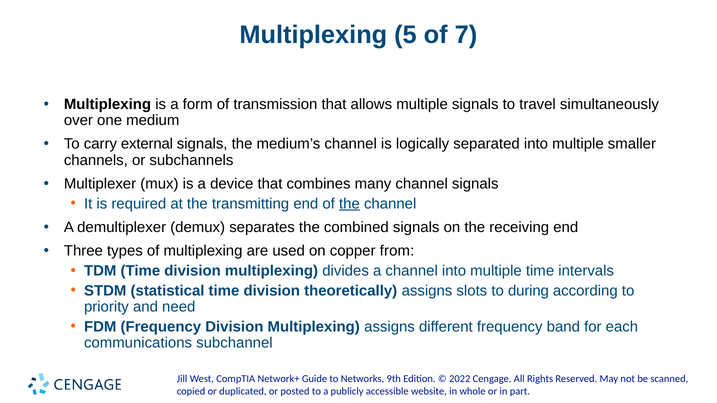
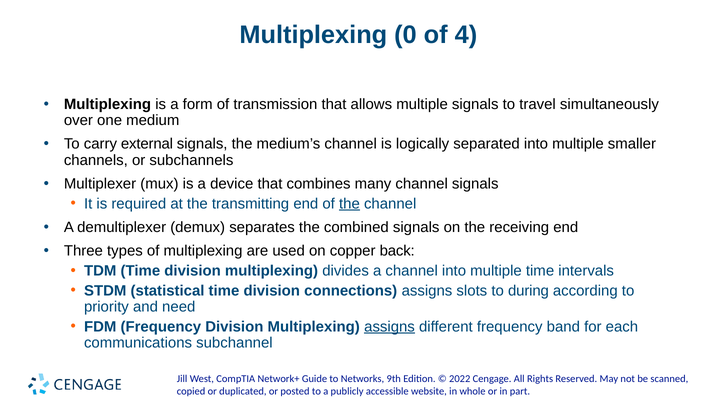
5: 5 -> 0 (405, 35)
7: 7 -> 4 (466, 35)
from: from -> back (397, 251)
theoretically: theoretically -> connections (351, 291)
assigns underline: none -> present (390, 327)
